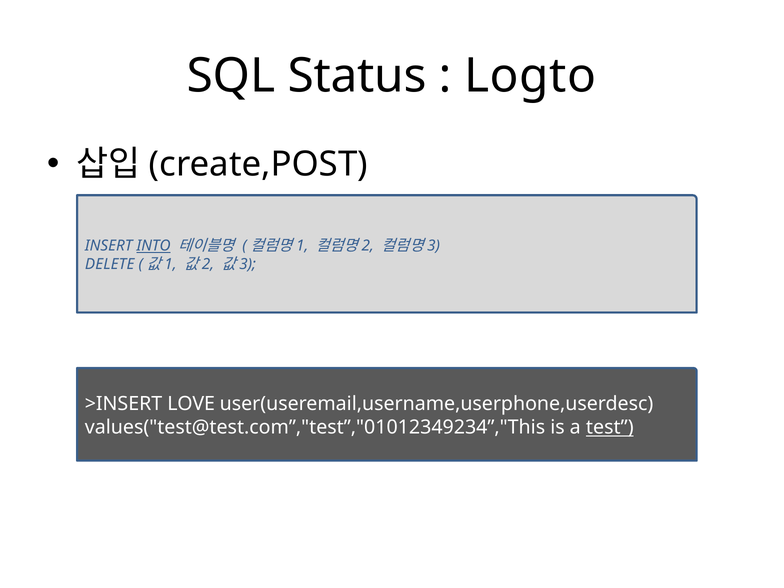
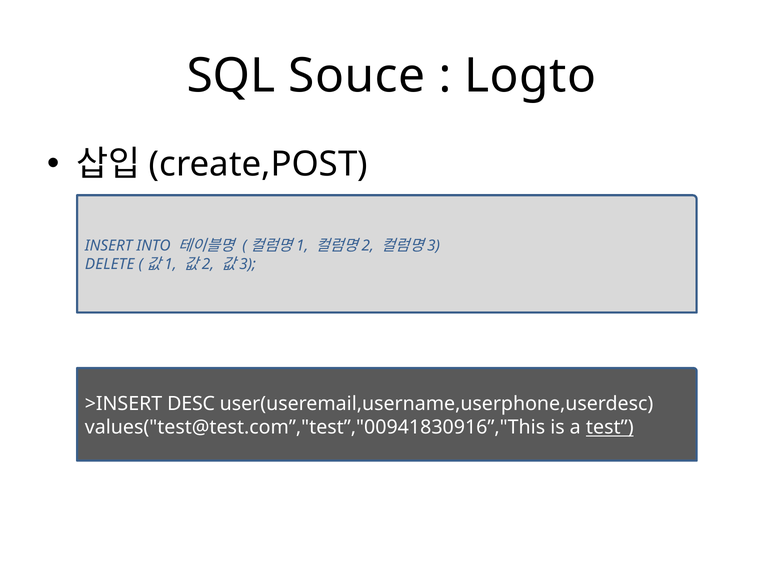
Status: Status -> Souce (357, 76)
INTO underline: present -> none (153, 246)
LOVE: LOVE -> DESC (191, 404)
values("test@test.com”,"test”,"01012349234”,"This: values("test@test.com”,"test”,"01012349234”,"This -> values("test@test.com”,"test”,"00941830916”,"This (315, 427)
